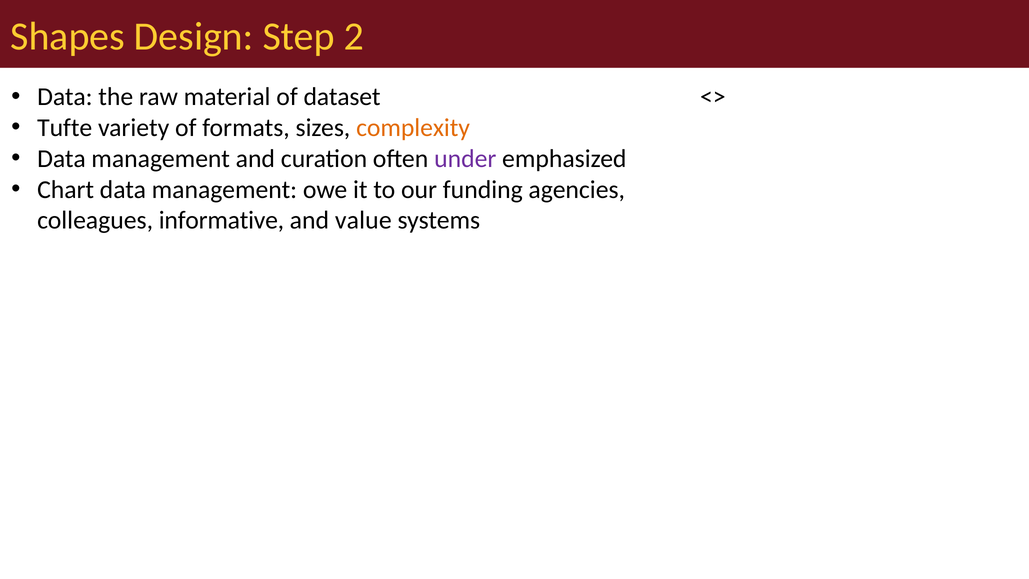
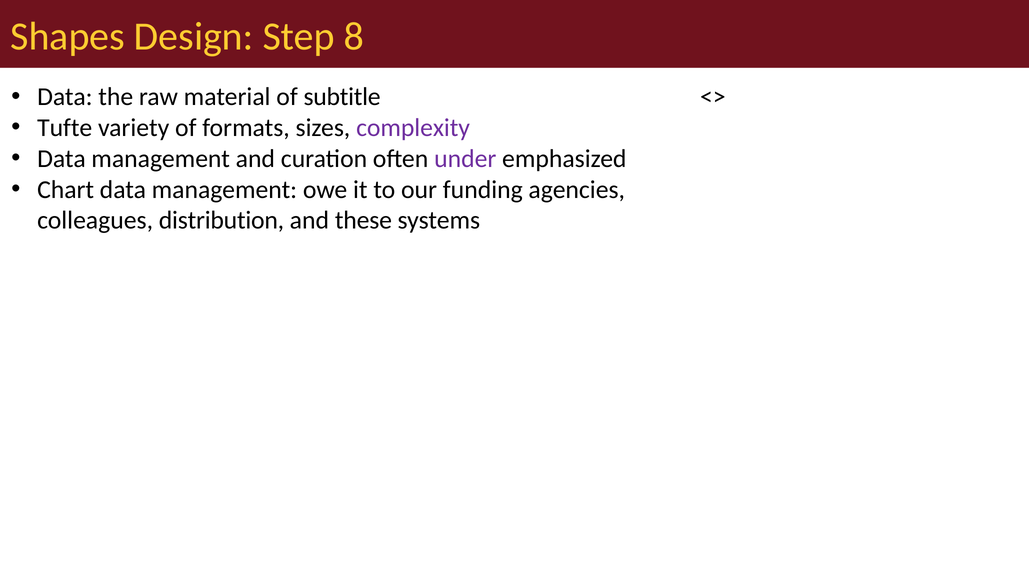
2: 2 -> 8 (354, 37)
dataset: dataset -> subtitle (342, 97)
complexity colour: orange -> purple (413, 128)
informative: informative -> distribution (221, 220)
value: value -> these (363, 220)
